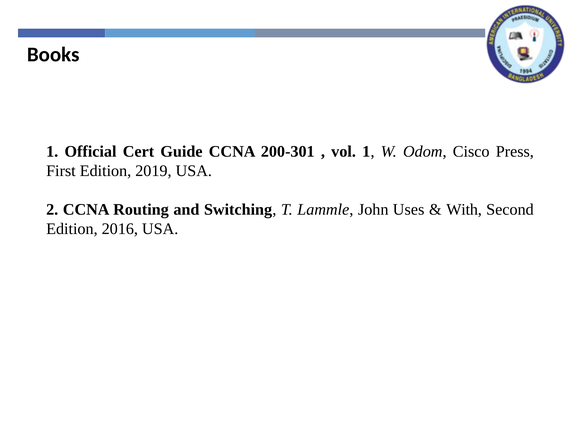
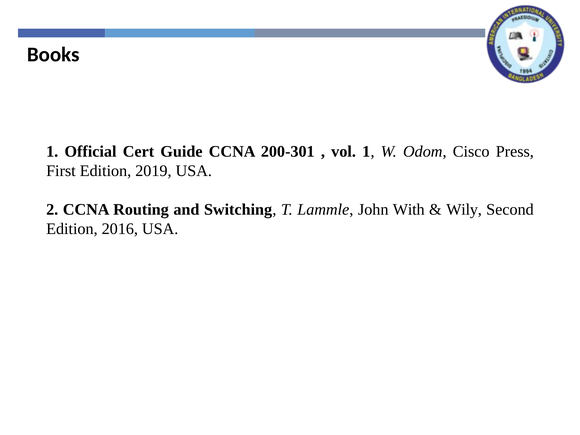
Uses: Uses -> With (409, 210)
With: With -> Wily (464, 210)
